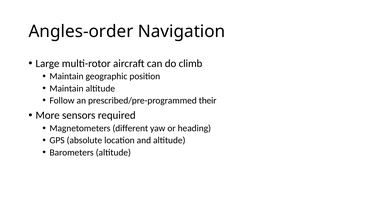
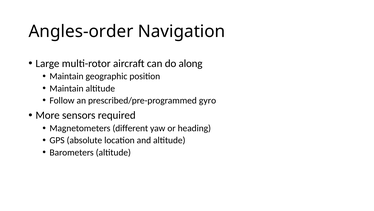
climb: climb -> along (191, 63)
their: their -> gyro (208, 100)
